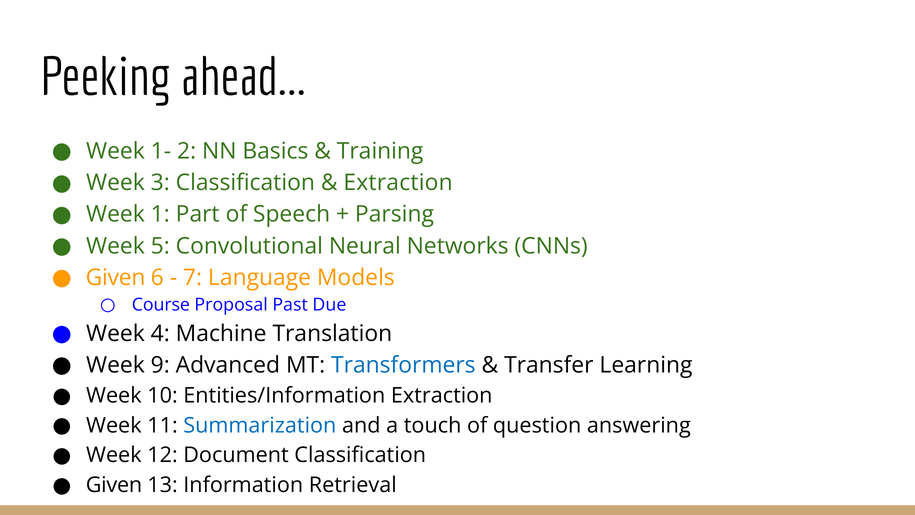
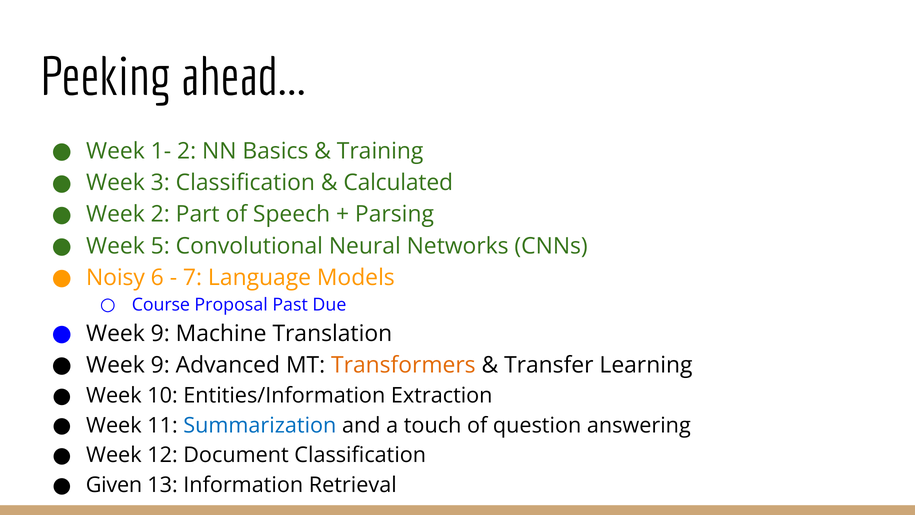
Extraction: Extraction -> Calculated (398, 183)
Week 1: 1 -> 2 (160, 214)
Given: Given -> Noisy (115, 277)
4: 4 -> 9 (160, 333)
Transformers colour: blue -> orange (403, 365)
